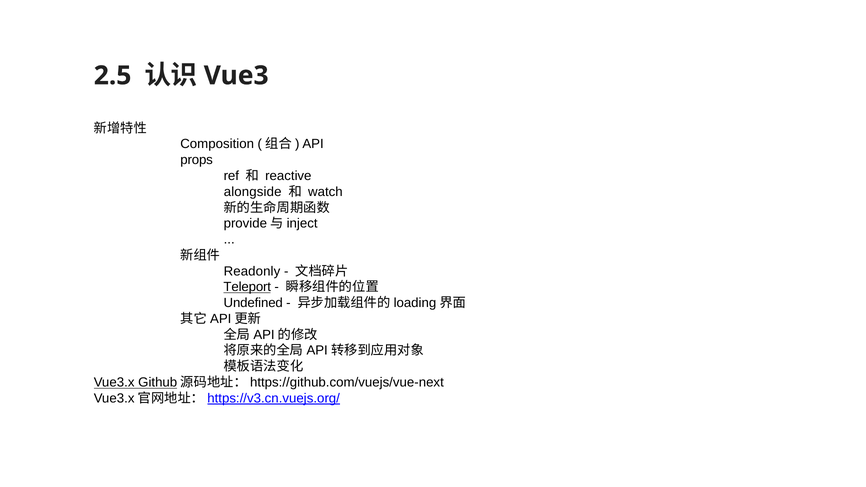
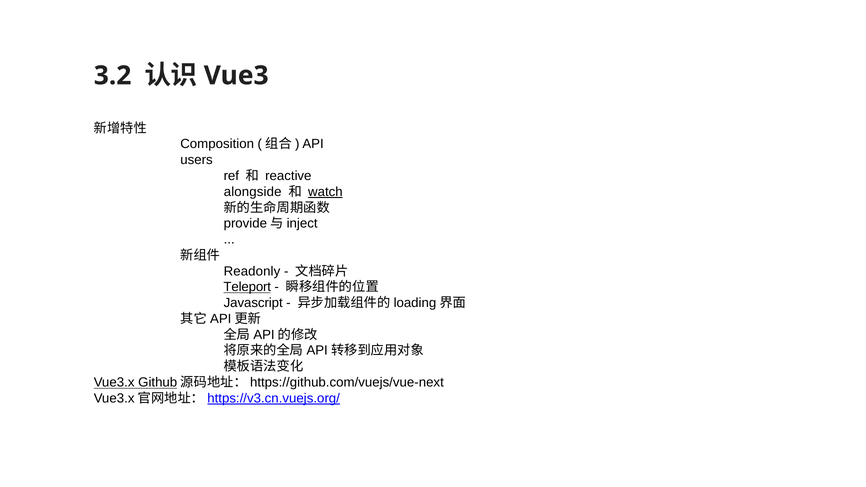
2.5: 2.5 -> 3.2 (113, 76)
props: props -> users (197, 160)
watch underline: none -> present (325, 192)
Undefined: Undefined -> Javascript (253, 303)
